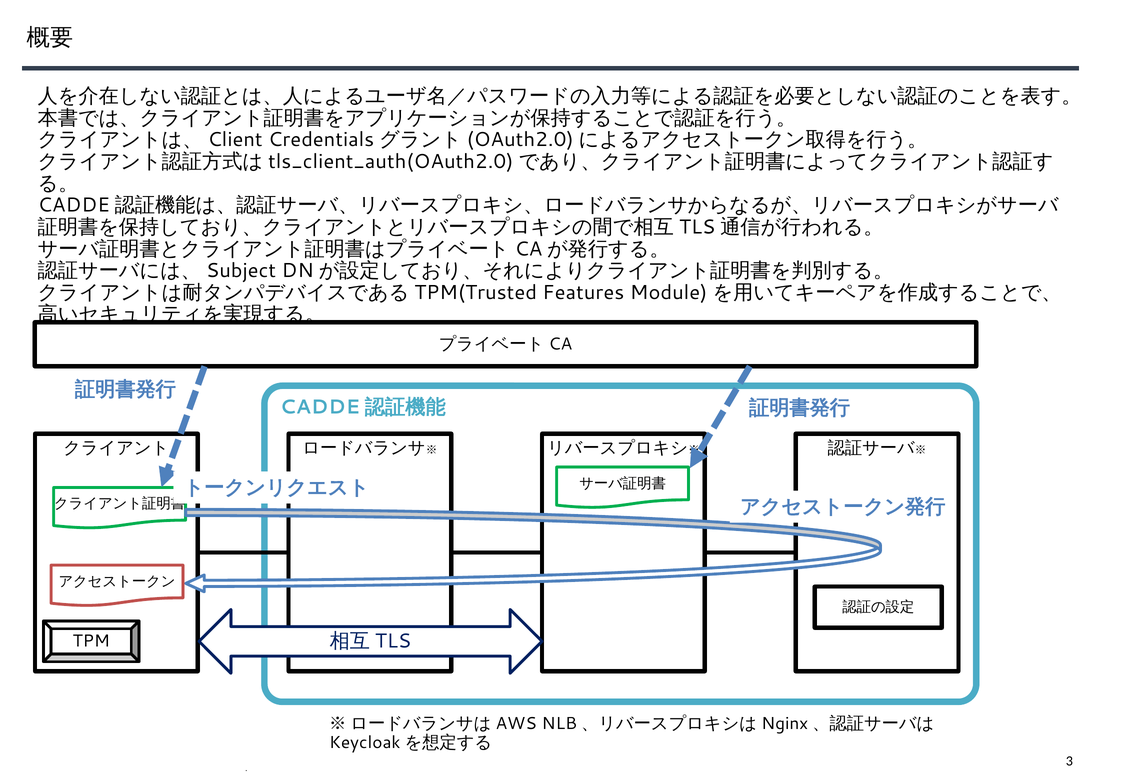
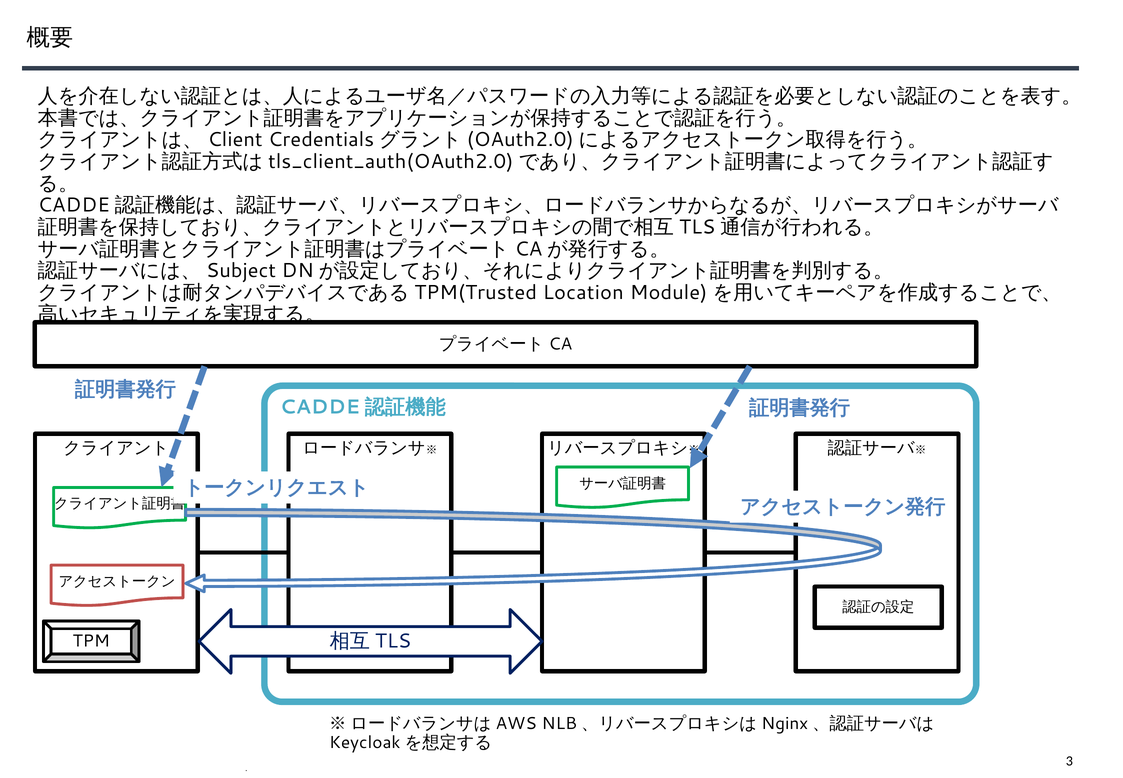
Features: Features -> Location (583, 292)
